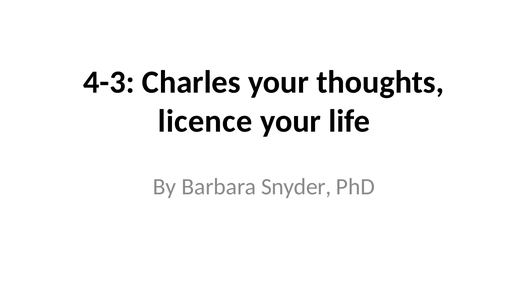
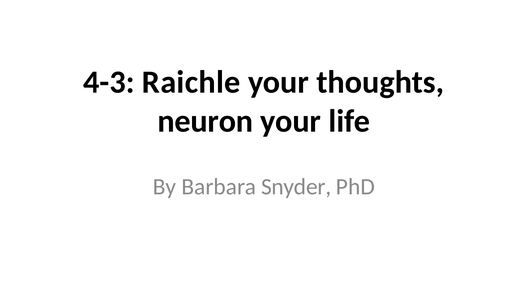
Charles: Charles -> Raichle (191, 82)
licence: licence -> neuron (205, 121)
